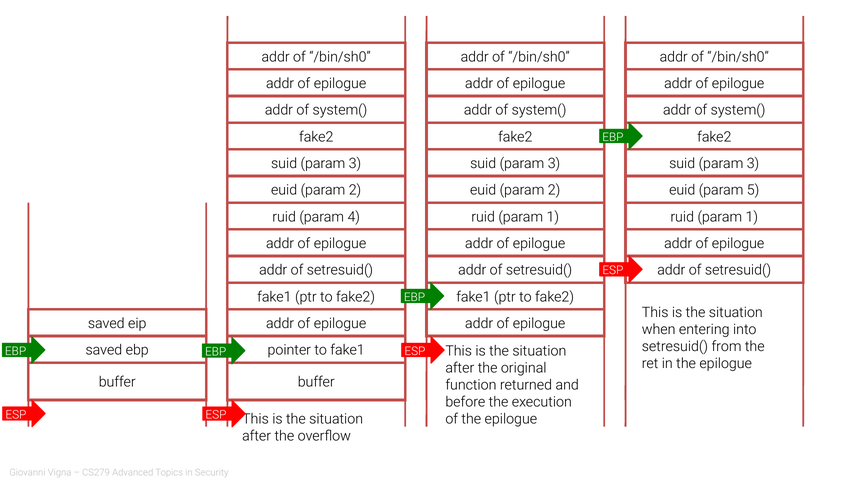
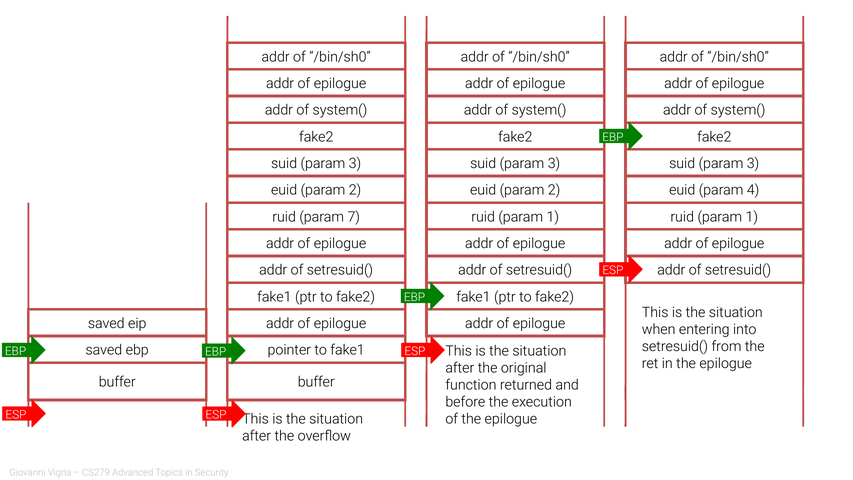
5: 5 -> 4 (753, 190)
4: 4 -> 7 (354, 217)
